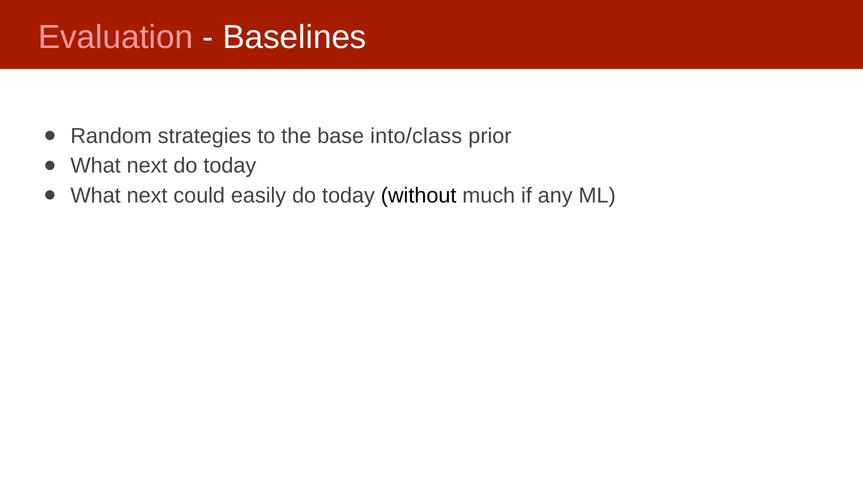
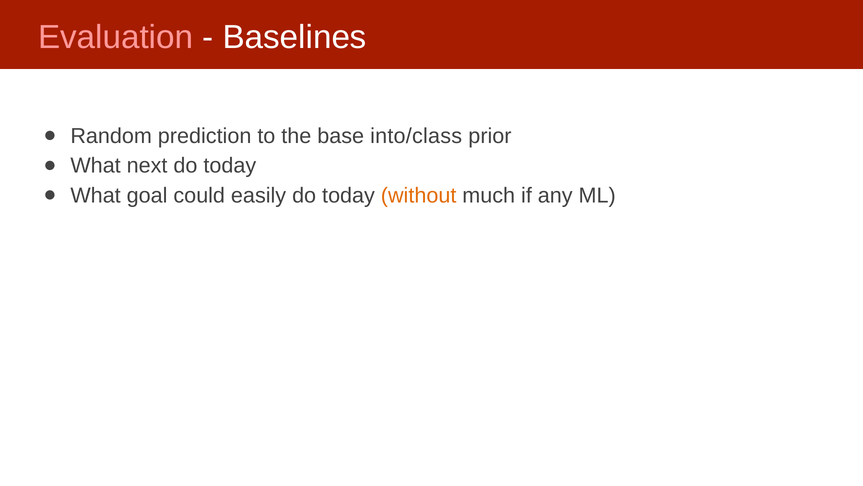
strategies: strategies -> prediction (205, 136)
next: next -> goal (147, 195)
without colour: black -> orange (419, 195)
